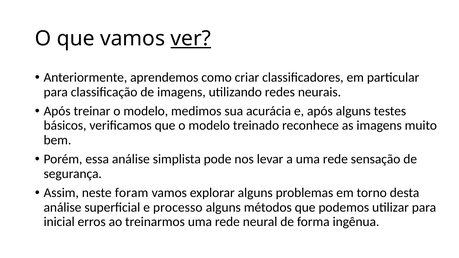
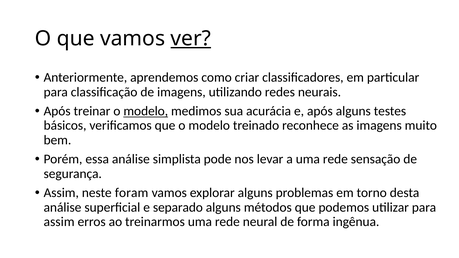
modelo underline: none -> present (146, 111)
processo: processo -> separado (178, 207)
inicial: inicial -> assim (59, 222)
